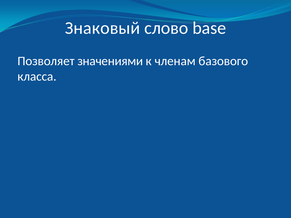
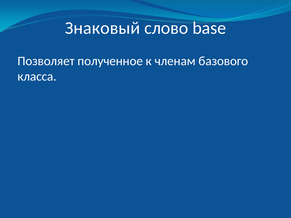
значениями: значениями -> полученное (110, 61)
